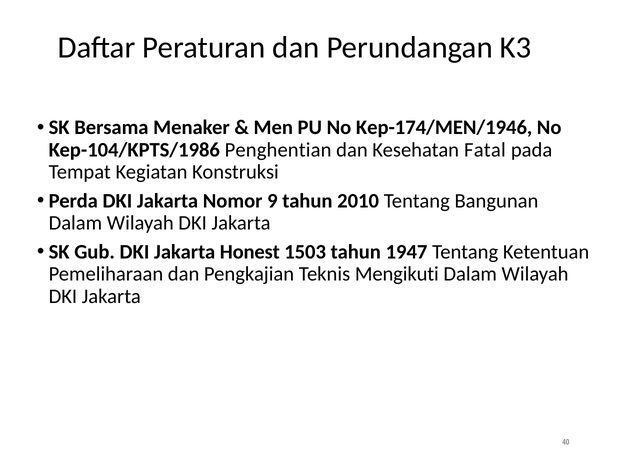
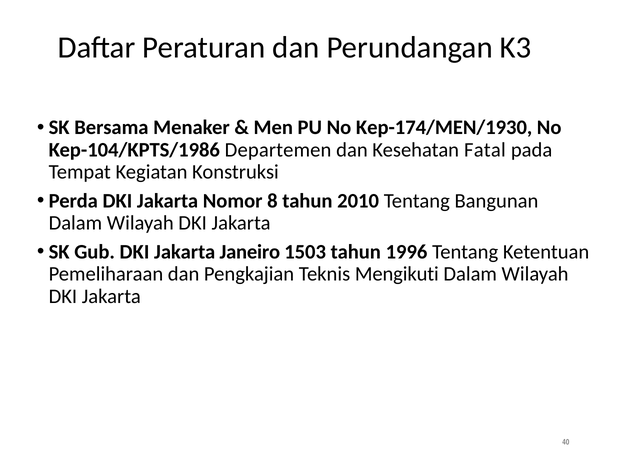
Kep-174/MEN/1946: Kep-174/MEN/1946 -> Kep-174/MEN/1930 (444, 127)
Penghentian: Penghentian -> Departemen (278, 150)
9: 9 -> 8 (272, 201)
Honest: Honest -> Janeiro (250, 251)
1947: 1947 -> 1996 (407, 251)
